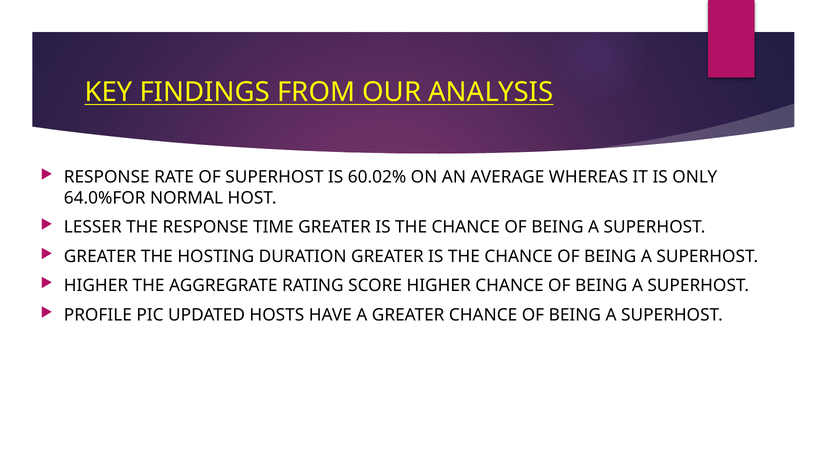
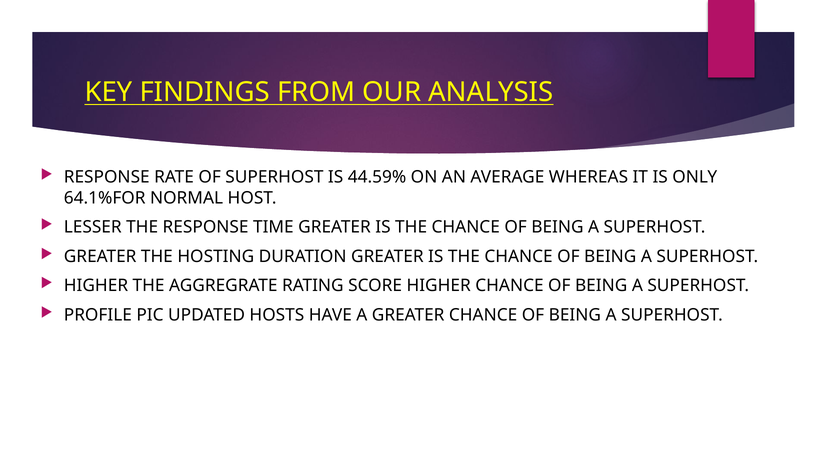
60.02%: 60.02% -> 44.59% (377, 177)
64.0%FOR: 64.0%FOR -> 64.1%FOR (105, 198)
